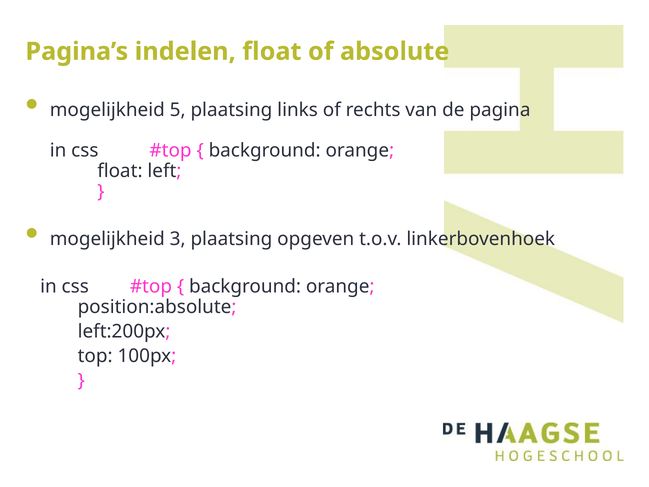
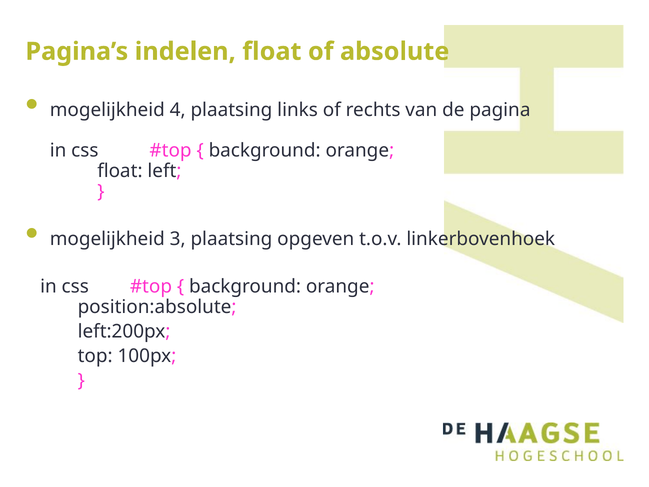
5: 5 -> 4 (178, 110)
